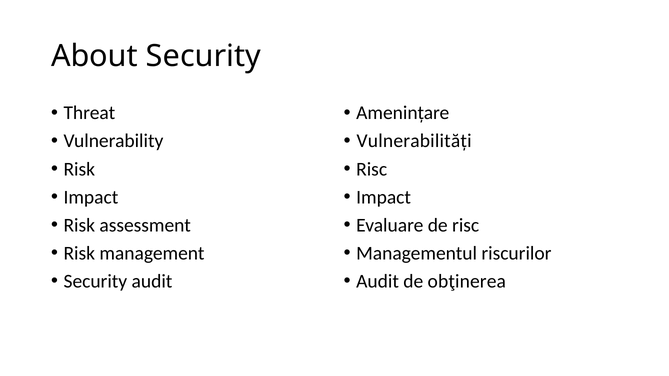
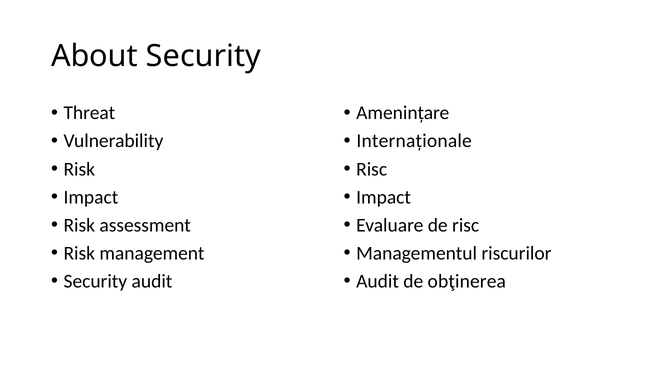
Vulnerabilități: Vulnerabilități -> Internaționale (414, 141)
